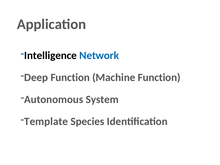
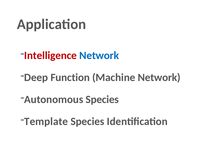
Intelligence colour: black -> red (51, 55)
Machine Function: Function -> Network (159, 77)
Autonomous System: System -> Species (102, 99)
